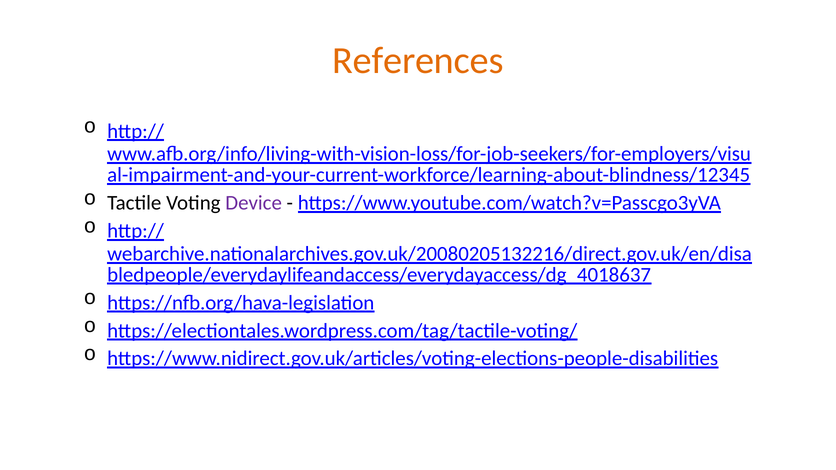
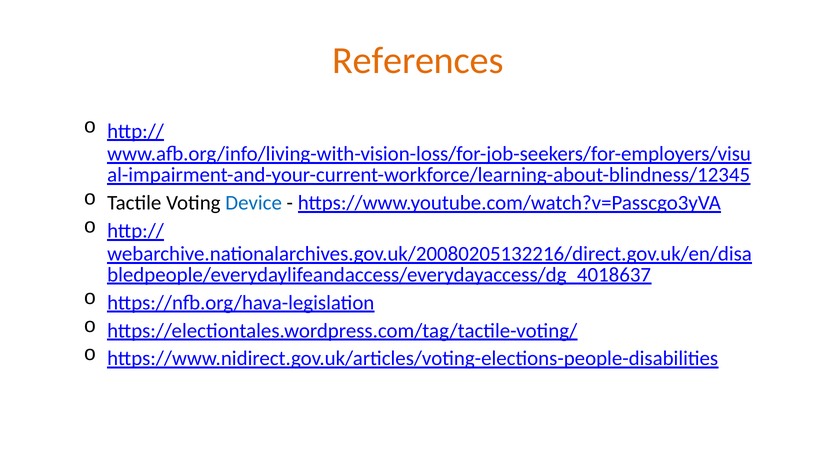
Device colour: purple -> blue (254, 203)
